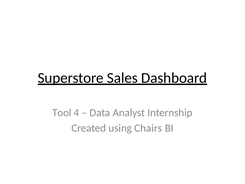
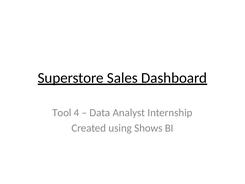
Chairs: Chairs -> Shows (148, 128)
